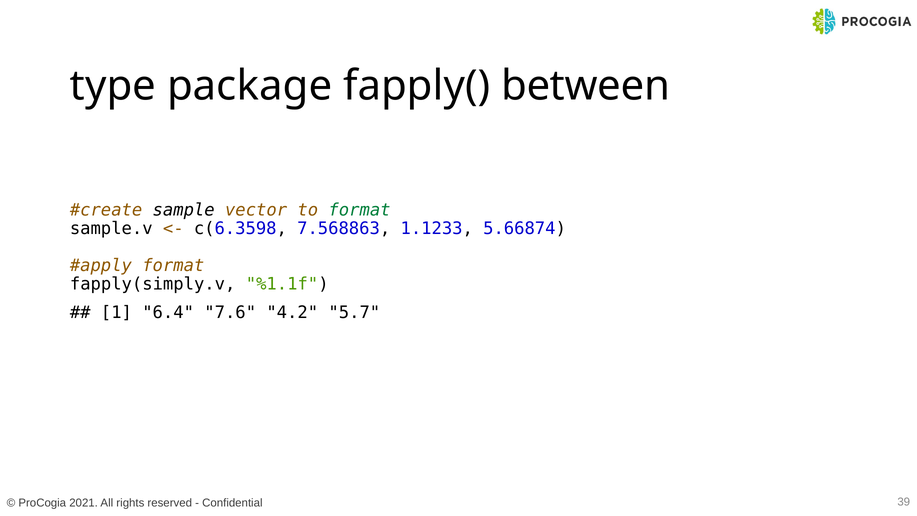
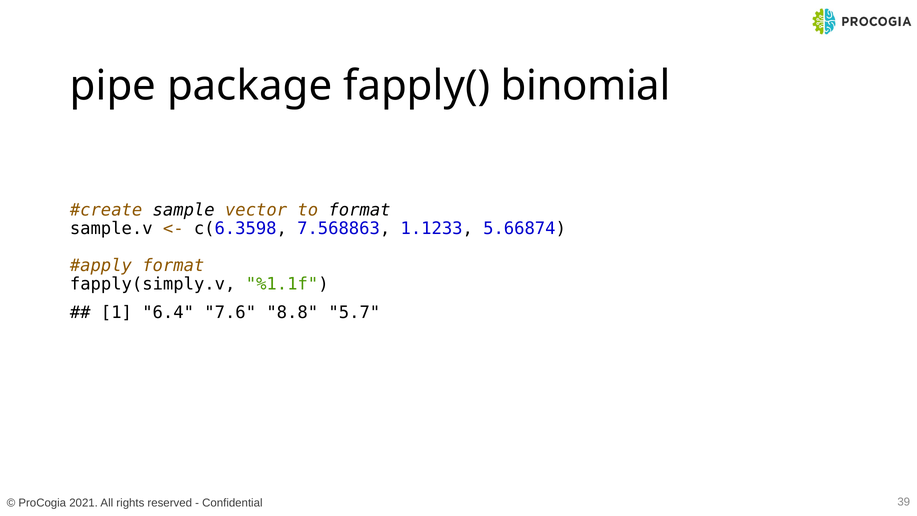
type: type -> pipe (113, 86)
between: between -> binomial (586, 86)
format colour: green -> black (360, 210)
4.2: 4.2 -> 8.8 (292, 312)
